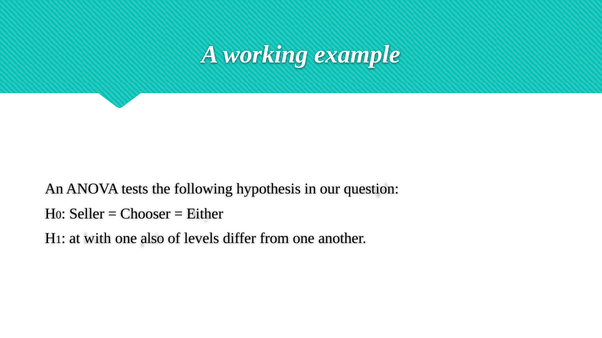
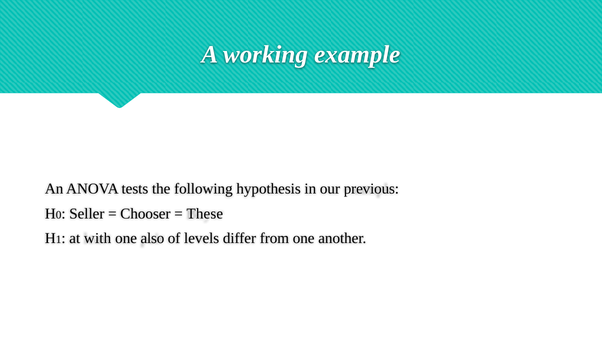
question: question -> previous (371, 189)
Either: Either -> These (205, 214)
